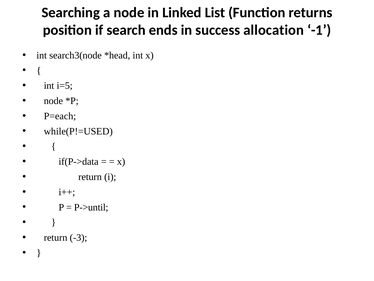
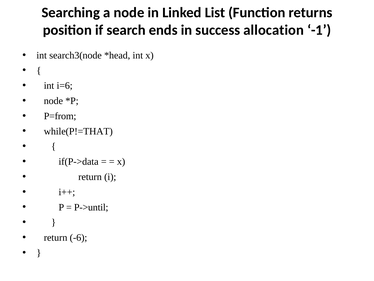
i=5: i=5 -> i=6 (65, 86)
P=each: P=each -> P=from (60, 116)
while(P!=USED: while(P!=USED -> while(P!=THAT (78, 131)
-3: -3 -> -6 (78, 237)
